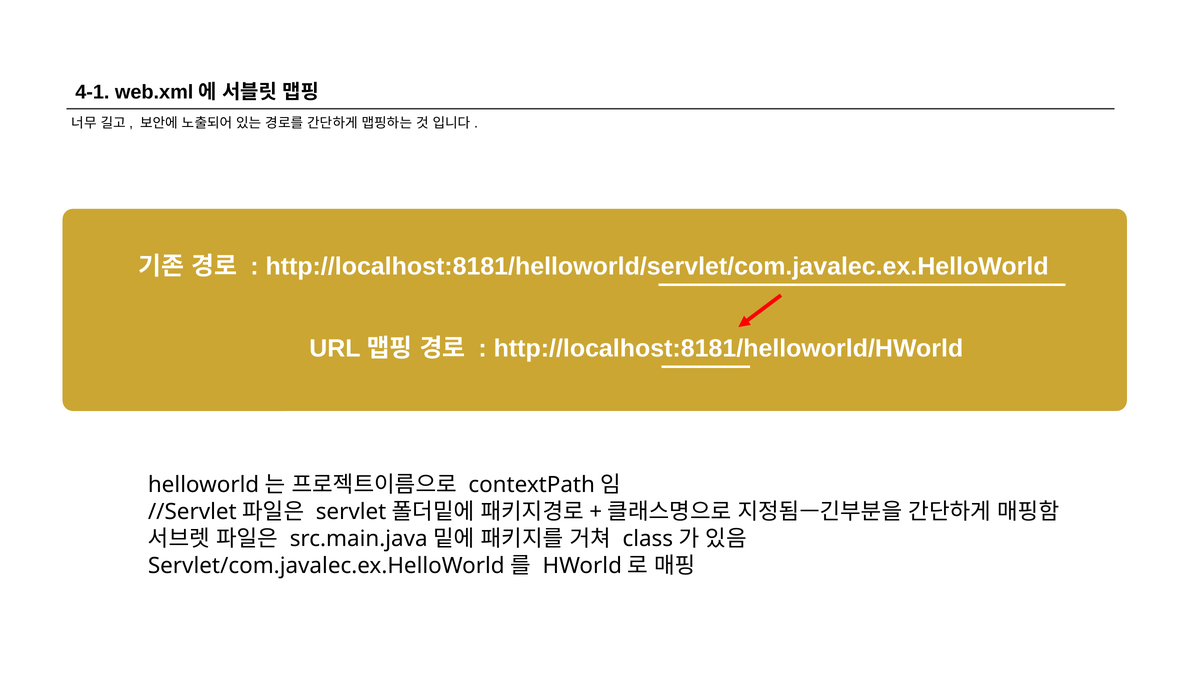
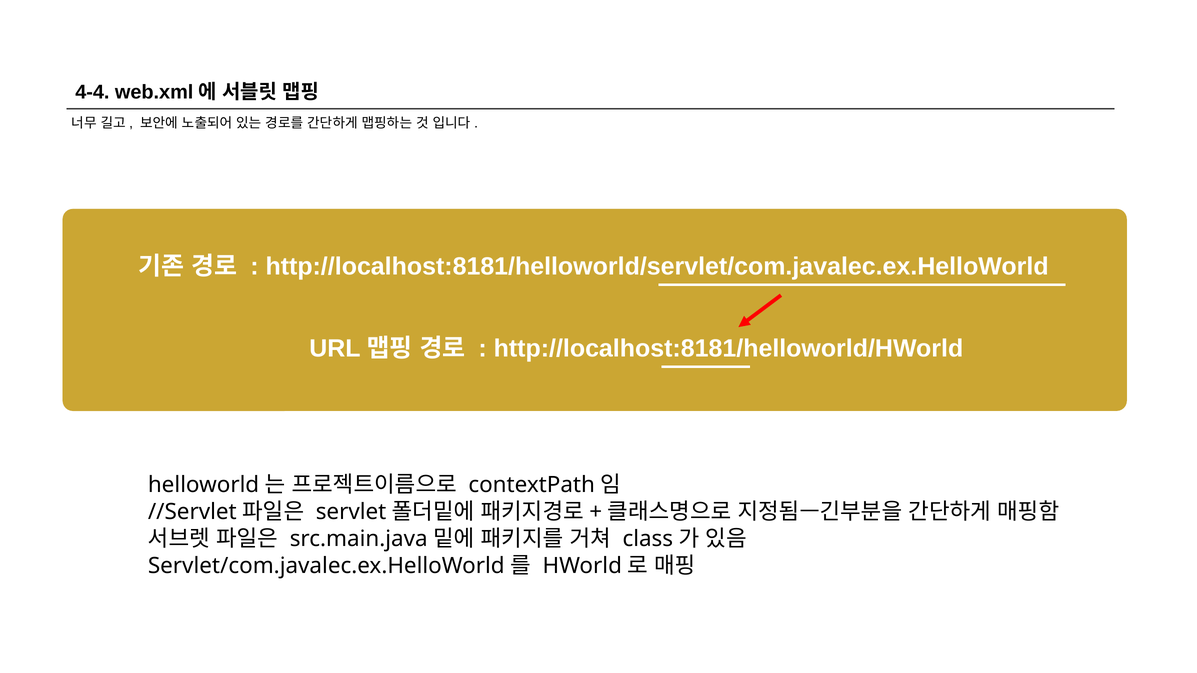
4-1: 4-1 -> 4-4 (92, 92)
